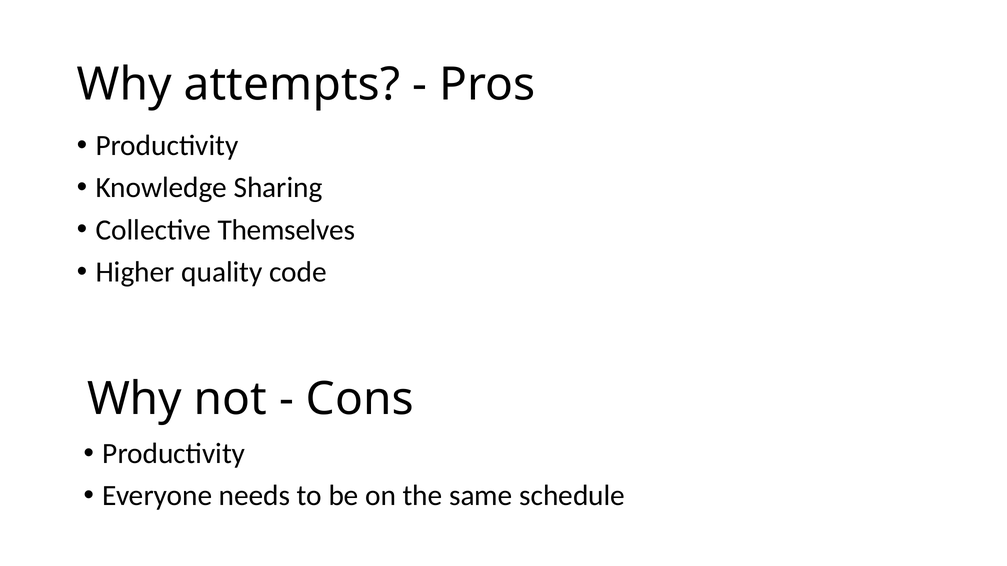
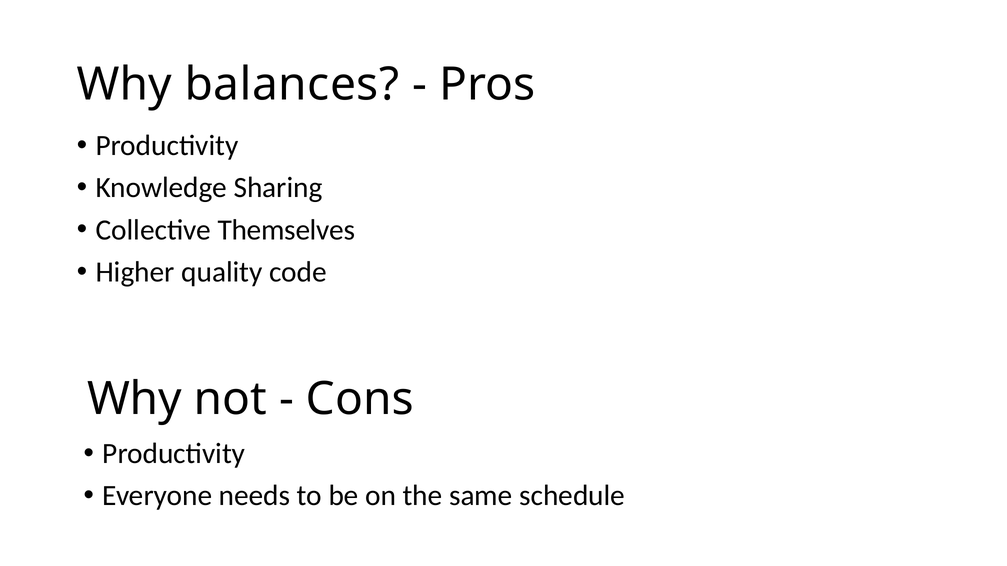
attempts: attempts -> balances (292, 85)
